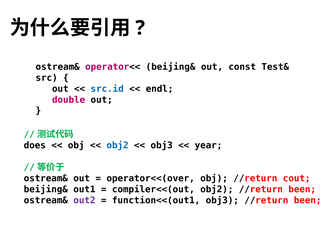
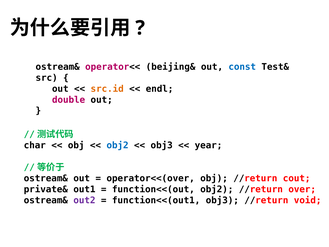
const colour: black -> blue (242, 67)
src.id colour: blue -> orange (107, 89)
does: does -> char (35, 145)
beijing&: beijing& -> private& (46, 189)
compiler<<(out: compiler<<(out -> function<<(out (153, 189)
obj2 //return been: been -> over (302, 189)
obj3 //return been: been -> void (308, 200)
